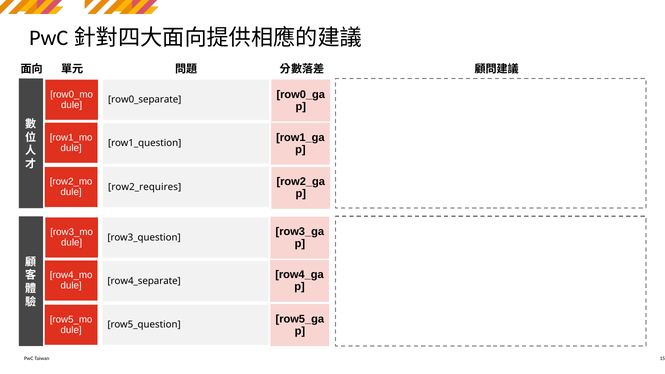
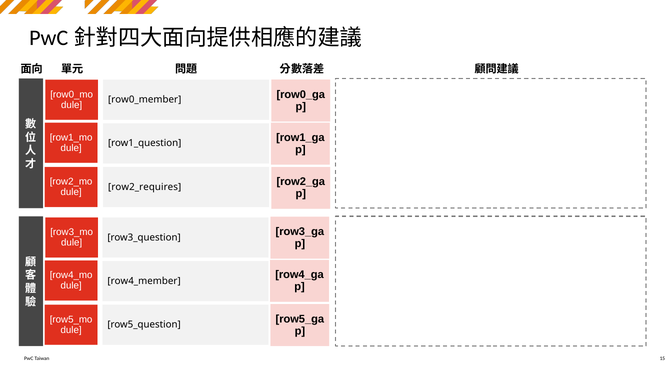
row0_separate: row0_separate -> row0_member (145, 100)
row4_separate: row4_separate -> row4_member (144, 281)
